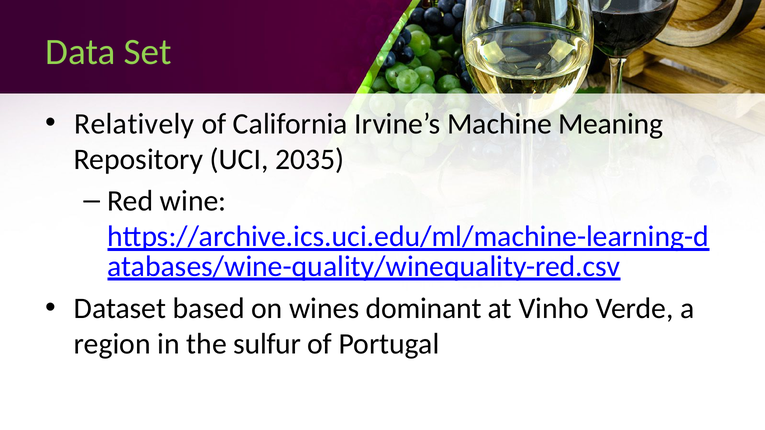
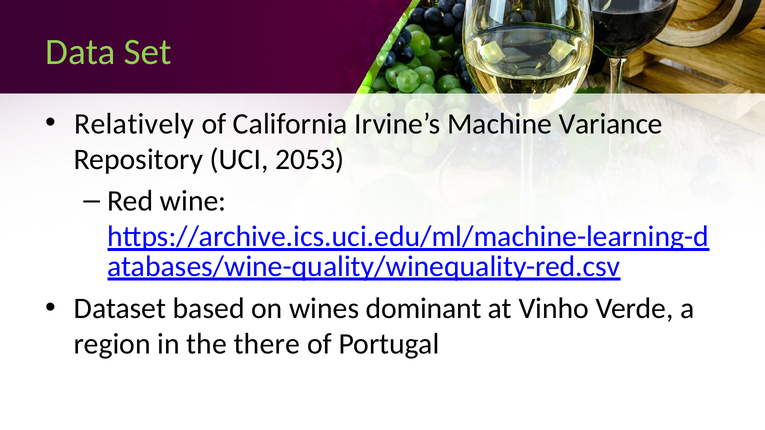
Meaning: Meaning -> Variance (611, 124)
2035: 2035 -> 2053 (310, 160)
sulfur: sulfur -> there (267, 344)
